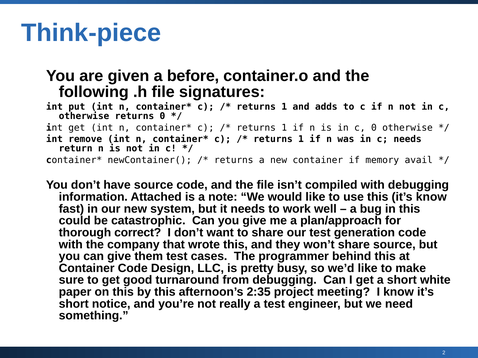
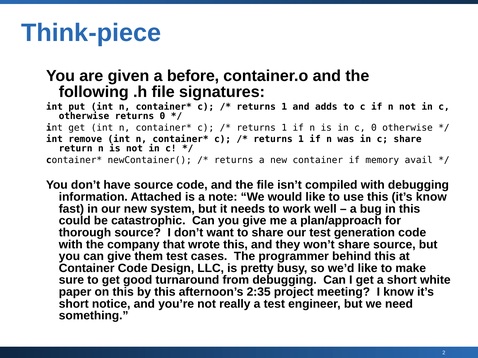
c needs: needs -> share (408, 139)
thorough correct: correct -> source (138, 233)
